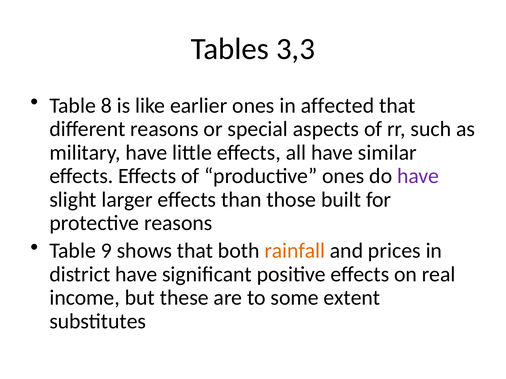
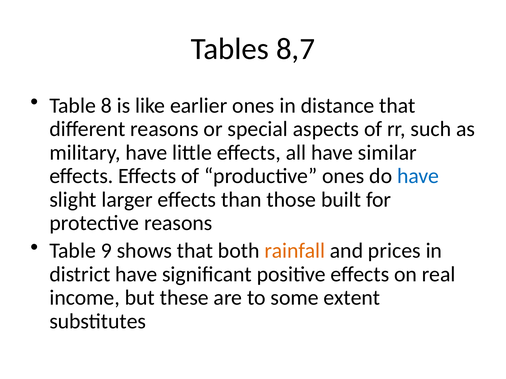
3,3: 3,3 -> 8,7 (296, 49)
affected: affected -> distance (338, 106)
have colour: purple -> blue (418, 176)
